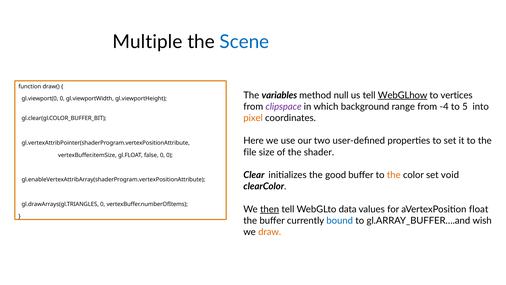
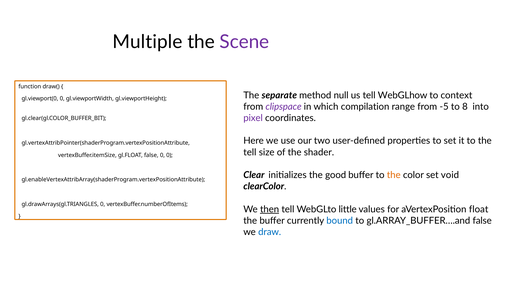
Scene colour: blue -> purple (244, 42)
variables: variables -> separate (279, 95)
WebGLhow underline: present -> none (403, 95)
vertices: vertices -> context (456, 95)
background: background -> compilation (365, 106)
-4: -4 -> -5 (444, 106)
5: 5 -> 8 (465, 106)
pixel colour: orange -> purple (253, 118)
file: file -> tell (250, 152)
data: data -> little (348, 209)
gl.ARRAY_BUFFER….and wish: wish -> false (482, 220)
draw colour: orange -> blue (270, 232)
